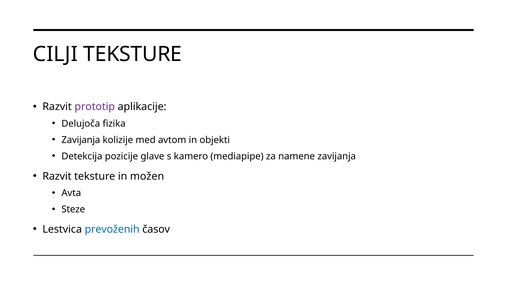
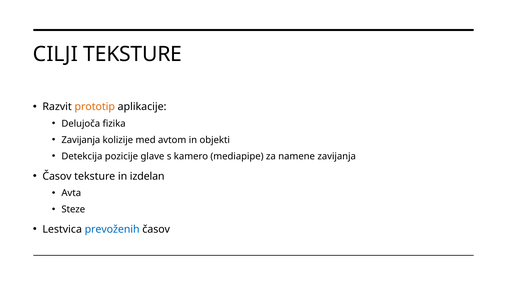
prototip colour: purple -> orange (95, 107)
Razvit: Razvit -> Časov (57, 176)
možen: možen -> izdelan (147, 176)
